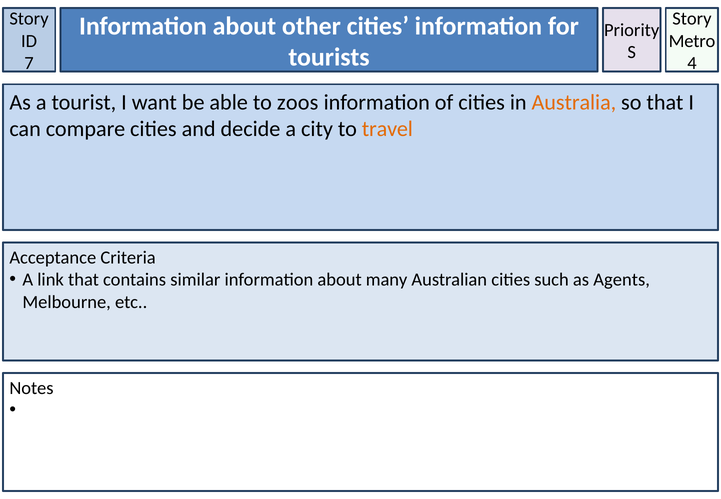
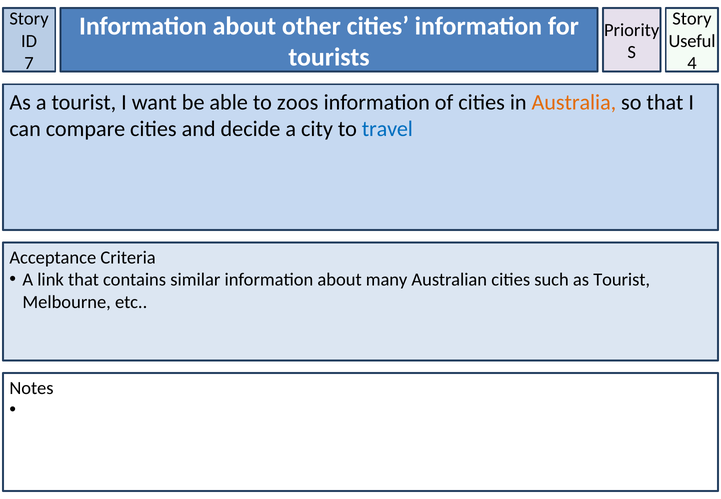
Metro: Metro -> Useful (692, 41)
travel colour: orange -> blue (387, 129)
as Agents: Agents -> Tourist (622, 280)
